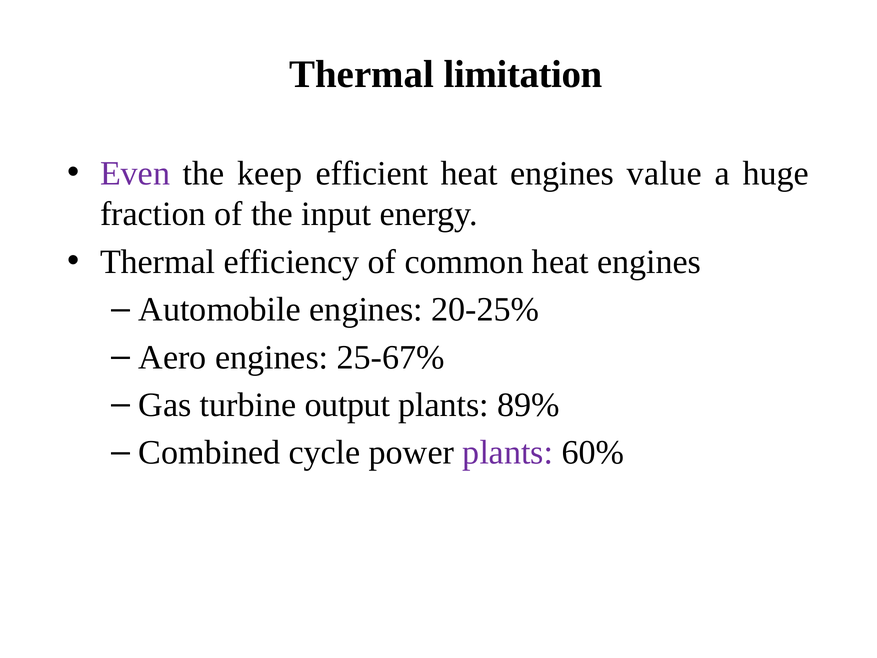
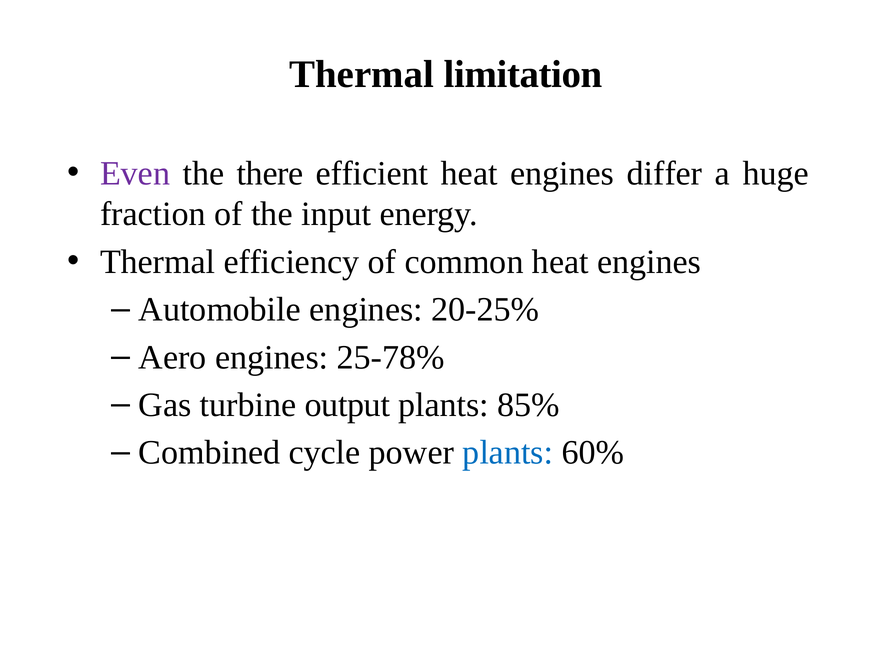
keep: keep -> there (270, 173)
value: value -> differ (665, 173)
25-67%: 25-67% -> 25-78% (391, 357)
89%: 89% -> 85% (529, 405)
plants colour: purple -> blue (508, 453)
